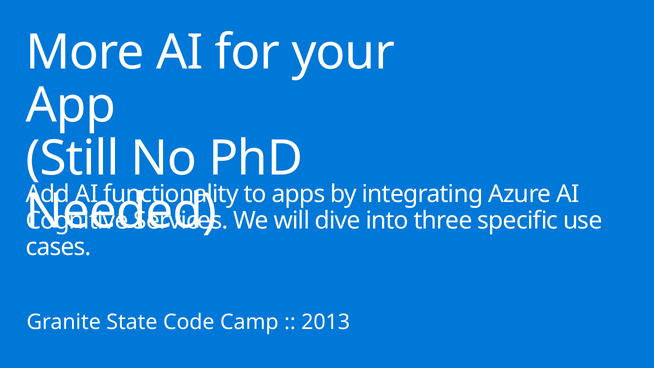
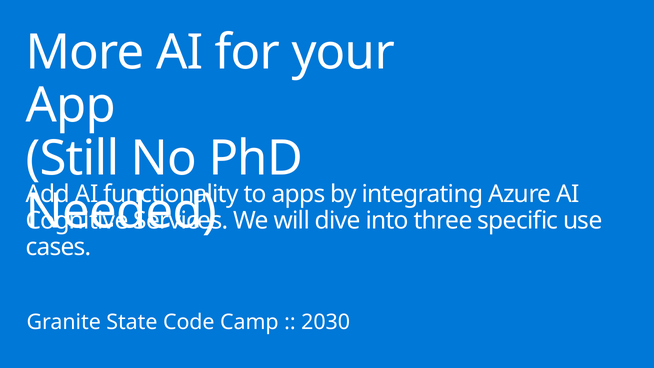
2013: 2013 -> 2030 (326, 322)
